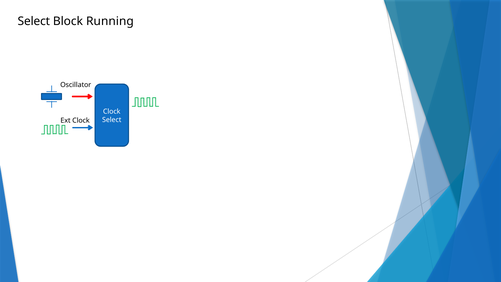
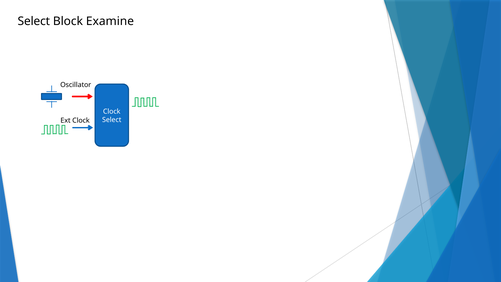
Running: Running -> Examine (110, 21)
